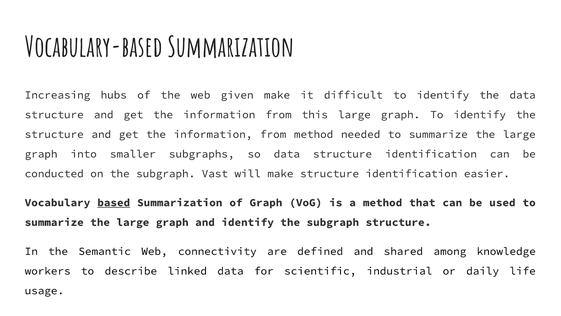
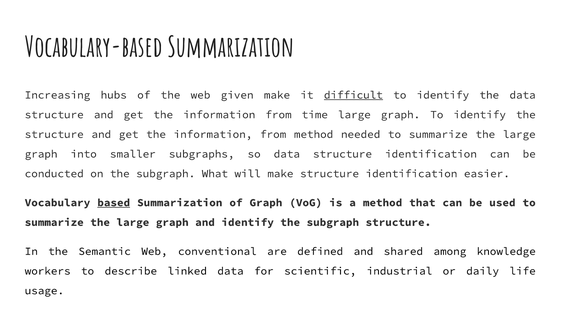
difficult underline: none -> present (353, 95)
this: this -> time (315, 114)
Vast: Vast -> What (215, 173)
connectivity: connectivity -> conventional (217, 251)
